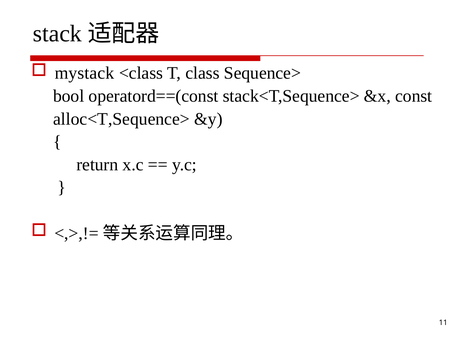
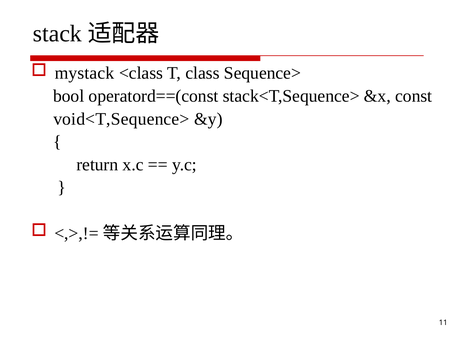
alloc<T,Sequence>: alloc<T,Sequence> -> void<T,Sequence> (121, 119)
